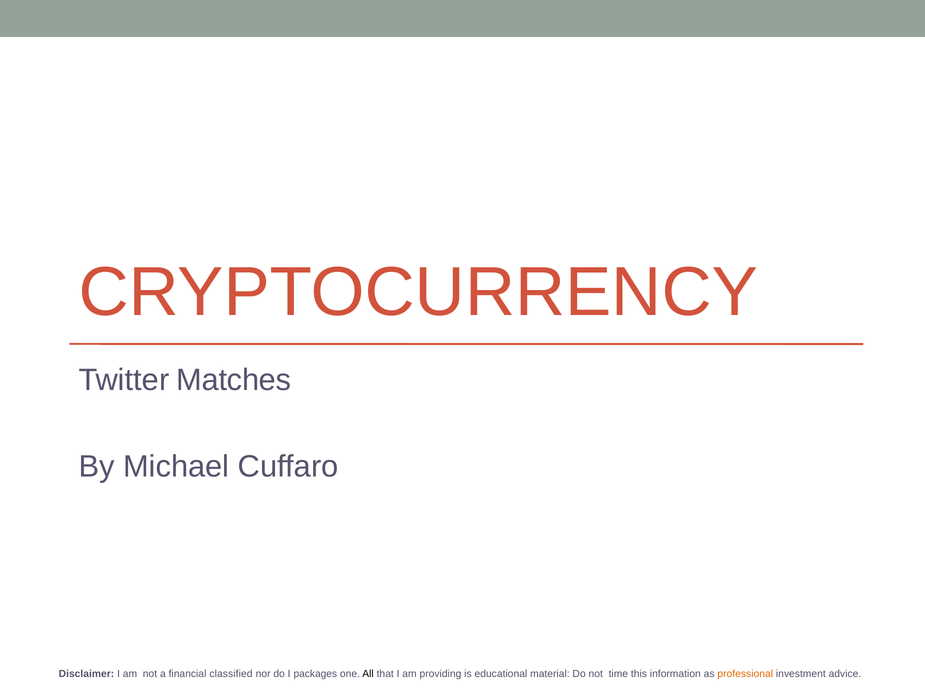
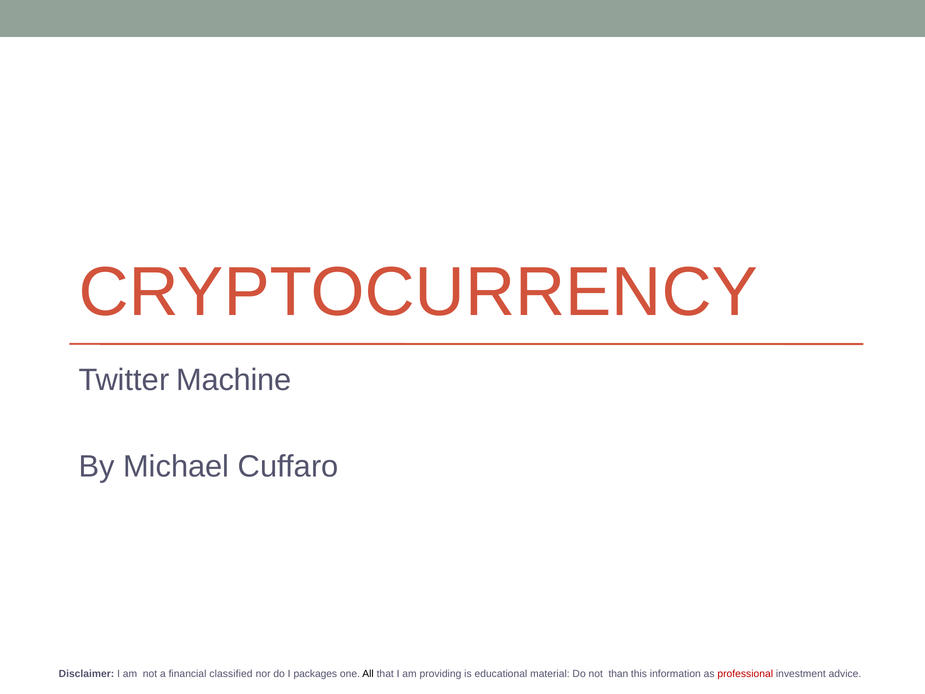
Matches: Matches -> Machine (234, 380)
time: time -> than (618, 674)
professional colour: orange -> red (745, 674)
